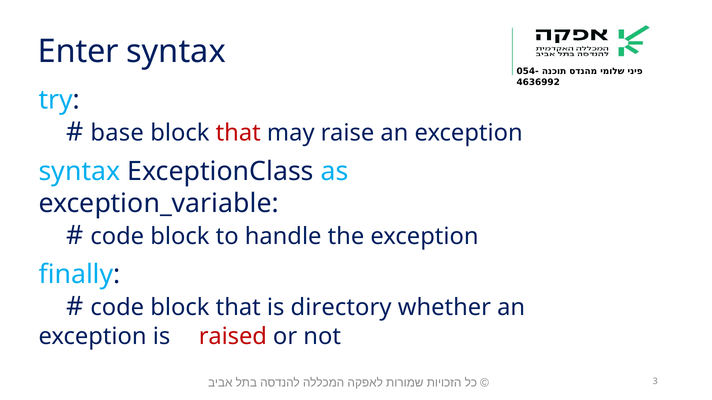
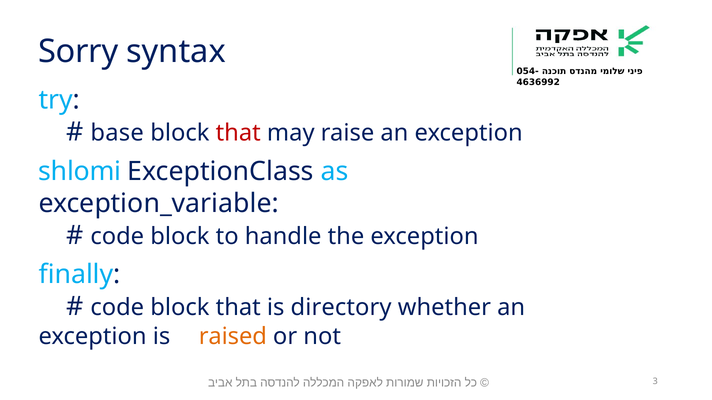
Enter: Enter -> Sorry (78, 52)
syntax: syntax -> shlomi (80, 171)
raised colour: red -> orange (233, 337)
